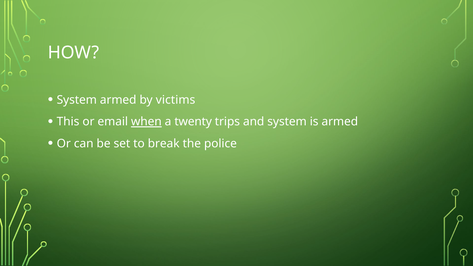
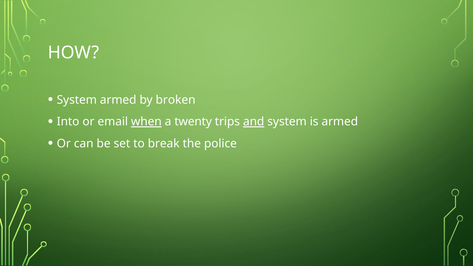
victims: victims -> broken (176, 100)
This: This -> Into (68, 122)
and underline: none -> present (254, 122)
